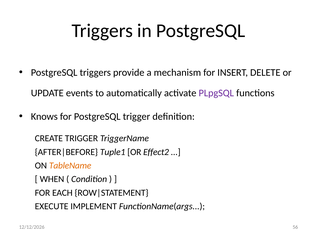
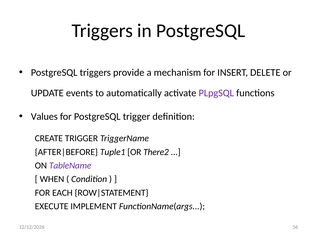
Knows: Knows -> Values (44, 116)
Effect2: Effect2 -> There2 (156, 152)
TableName colour: orange -> purple (70, 165)
